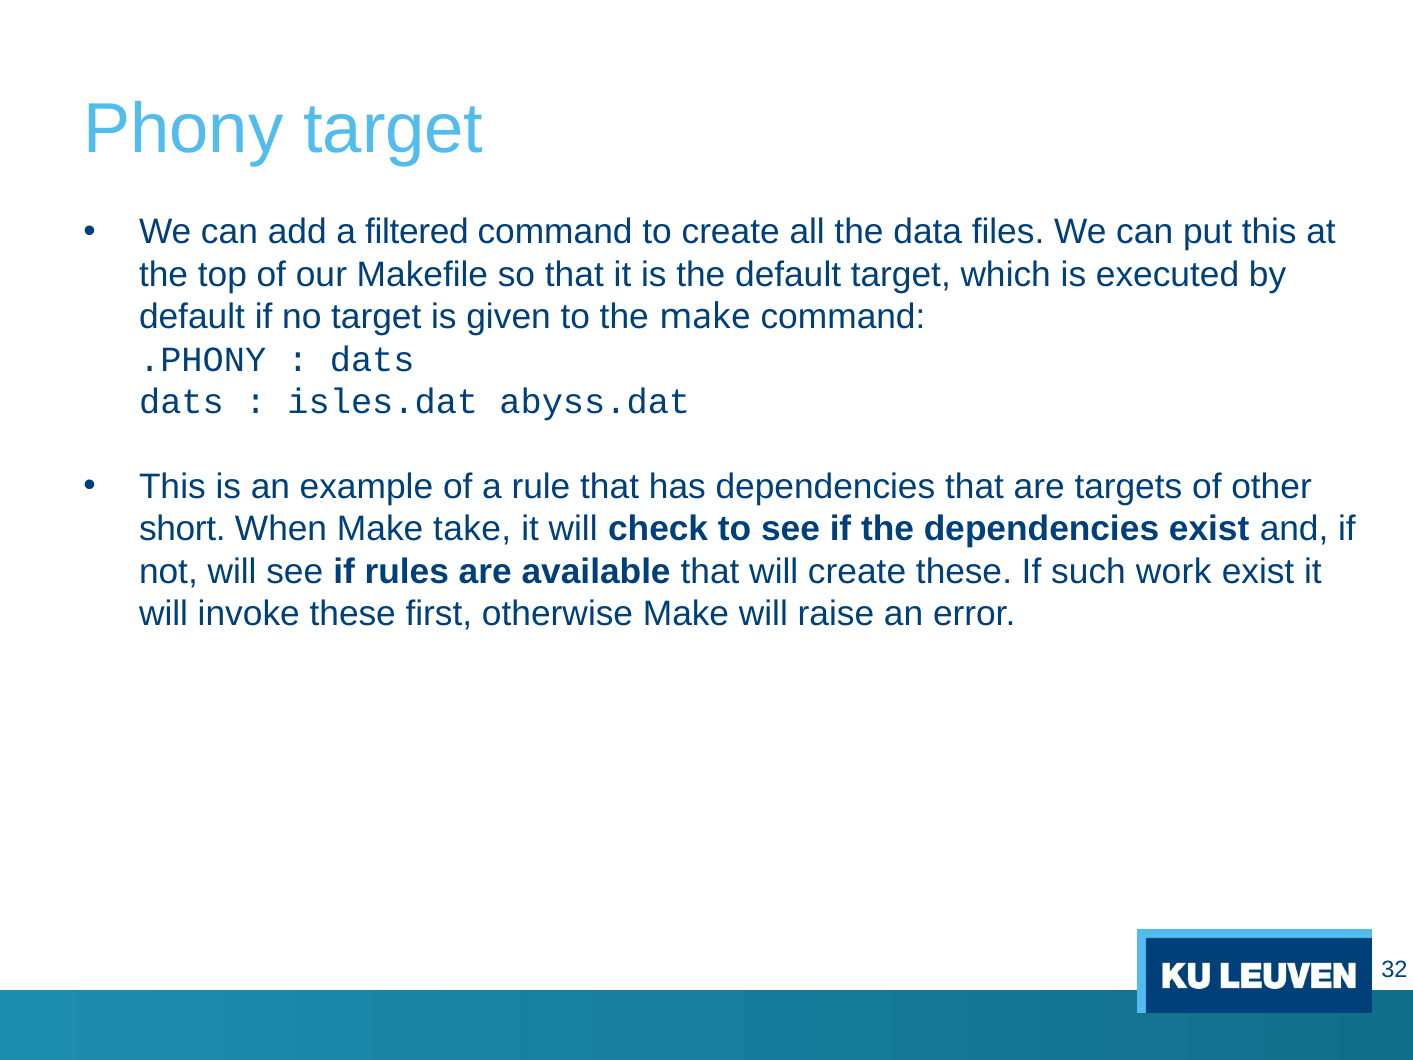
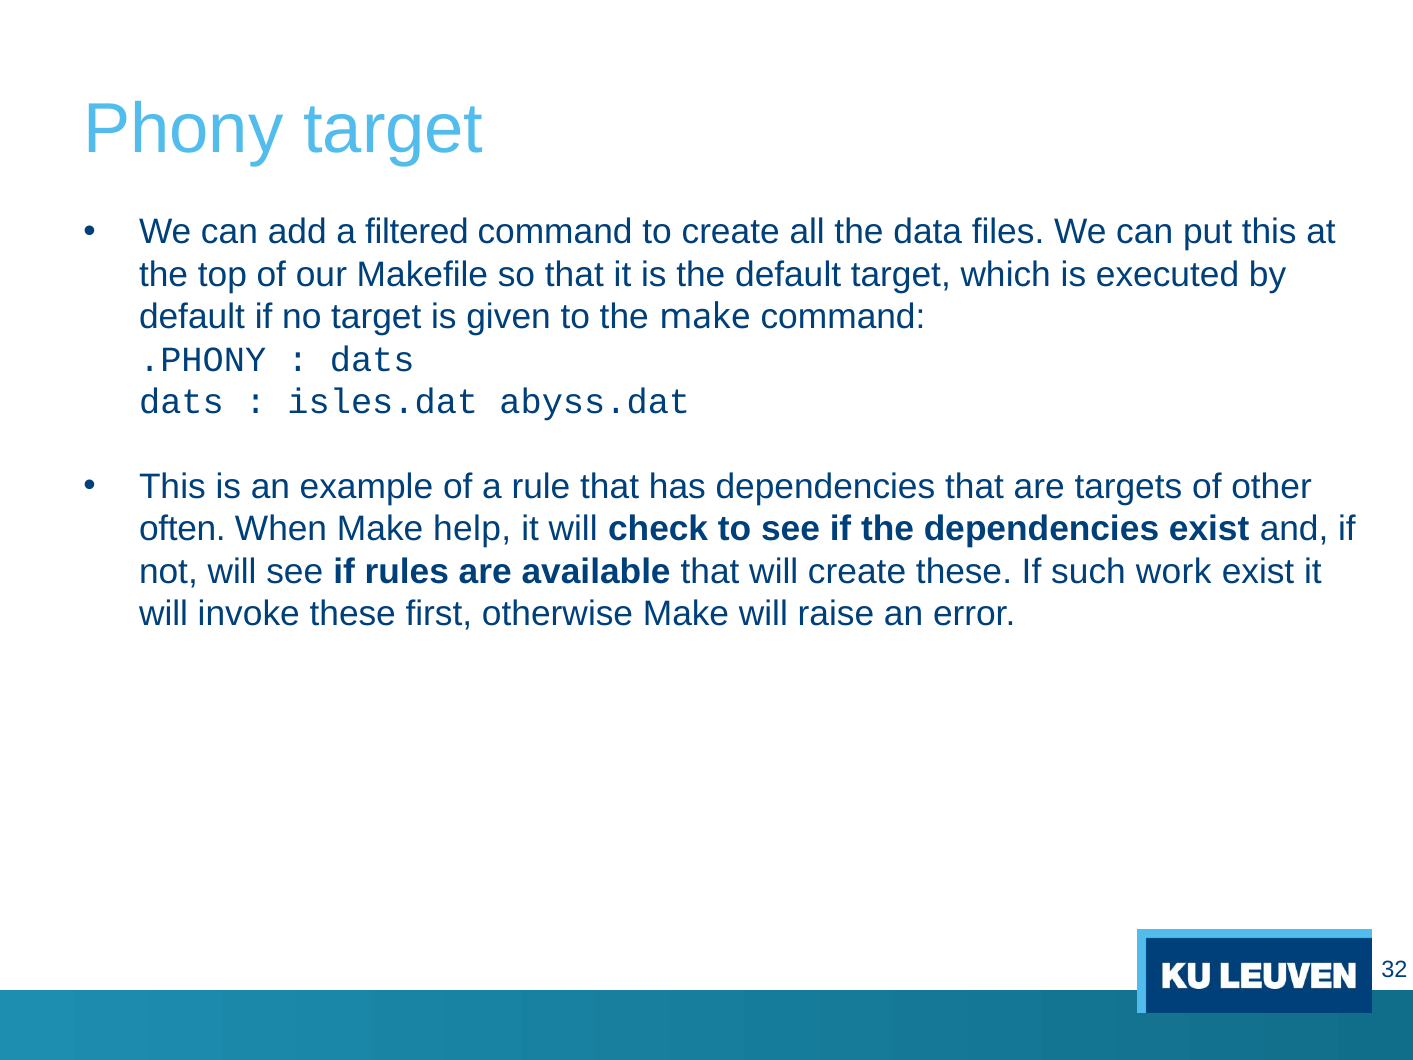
short: short -> often (182, 529)
take: take -> help (472, 529)
